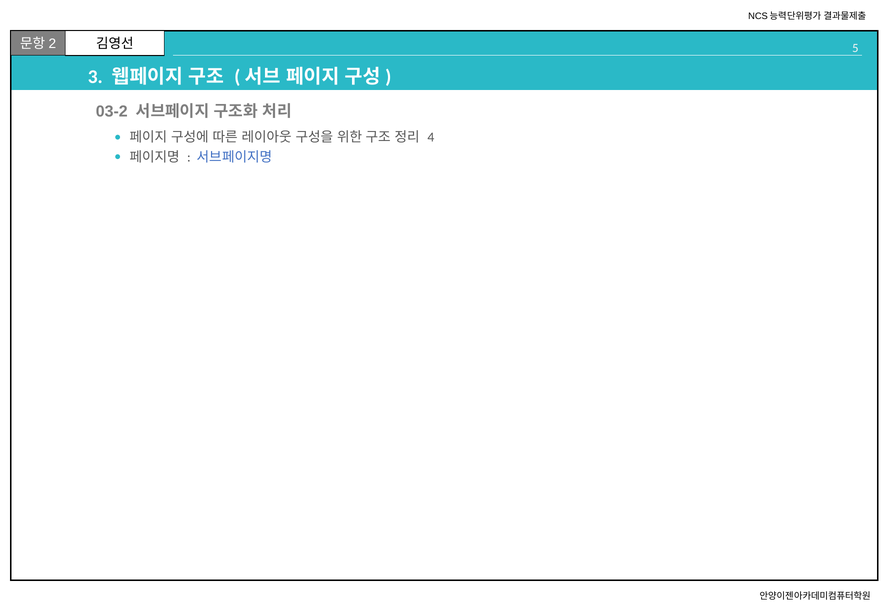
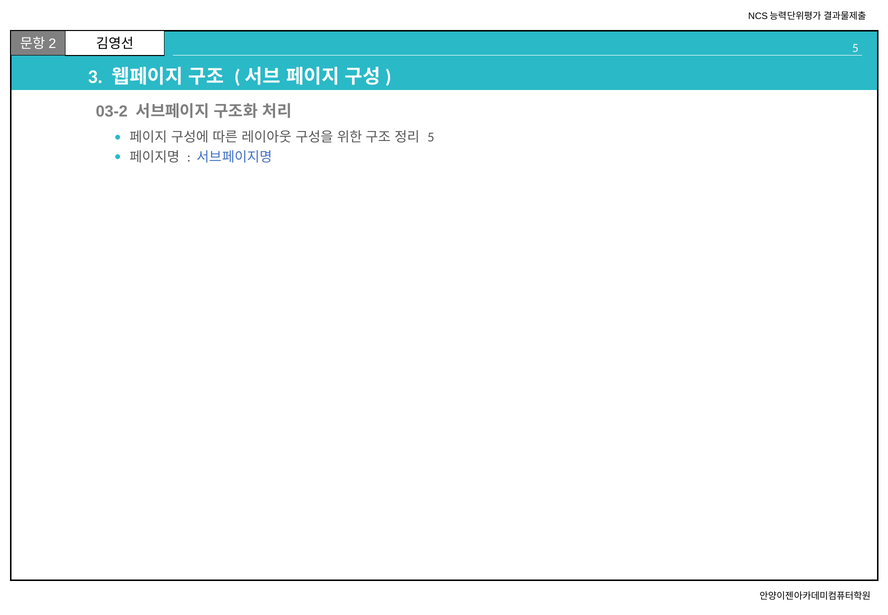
4: 4 -> 5 (431, 137)
